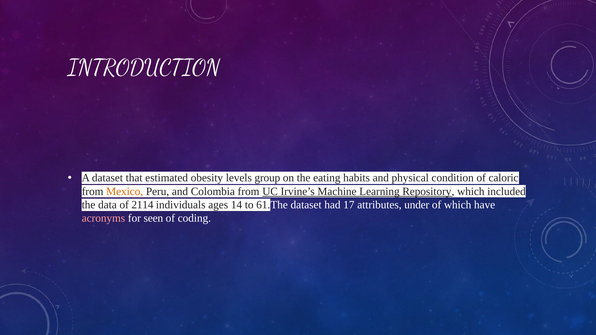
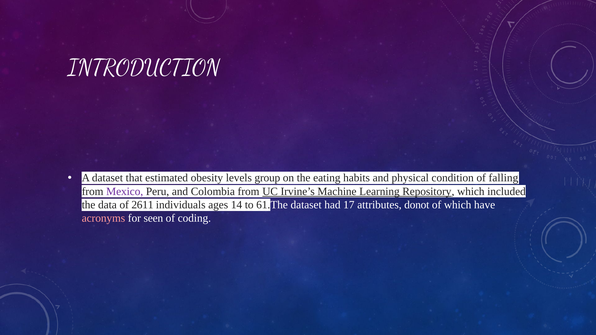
caloric: caloric -> falling (503, 178)
Mexico colour: orange -> purple (125, 191)
2114: 2114 -> 2611 (142, 205)
under: under -> donot (417, 205)
